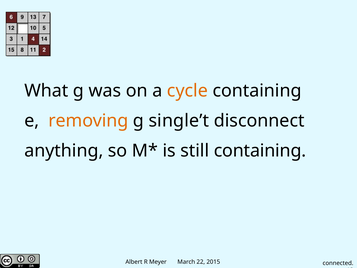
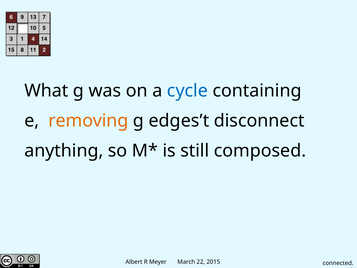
cycle colour: orange -> blue (187, 91)
single’t: single’t -> edges’t (179, 121)
still containing: containing -> composed (260, 151)
